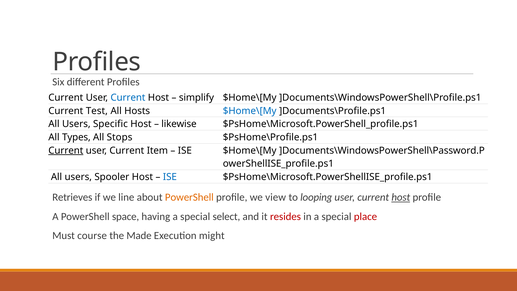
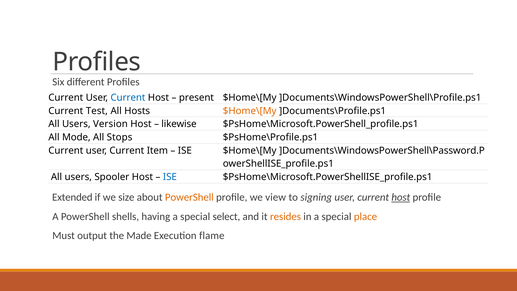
simplify: simplify -> present (196, 98)
$Home\[My colour: blue -> orange (250, 111)
Specific: Specific -> Version (110, 124)
Types: Types -> Mode (76, 137)
Current underline: present -> none (66, 150)
Retrieves: Retrieves -> Extended (72, 197)
line: line -> size (126, 197)
looping: looping -> signing (316, 197)
space: space -> shells (126, 216)
resides colour: red -> orange (285, 216)
place colour: red -> orange (365, 216)
course: course -> output (92, 236)
might: might -> flame (212, 236)
